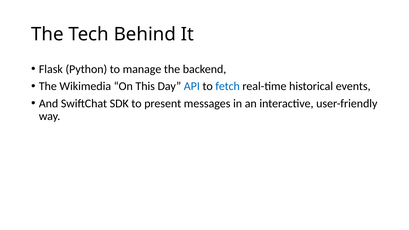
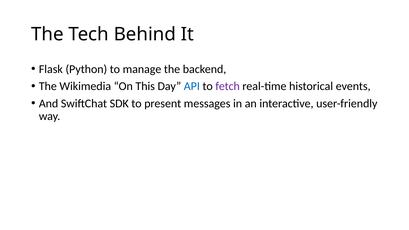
fetch colour: blue -> purple (228, 86)
